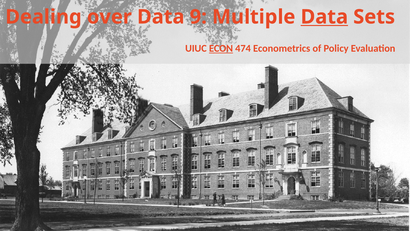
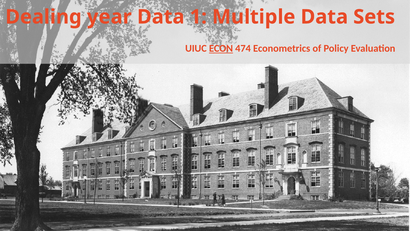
over: over -> year (109, 17)
9: 9 -> 1 (198, 17)
Data underline: present -> none (324, 17)
